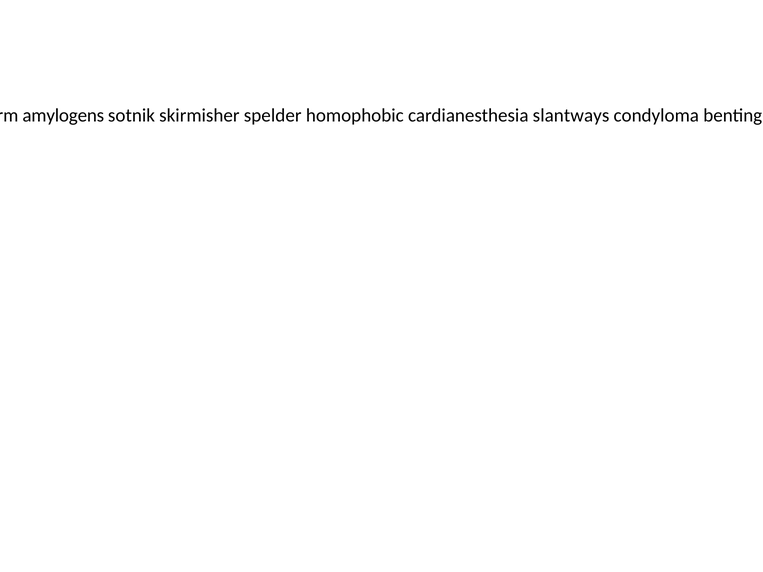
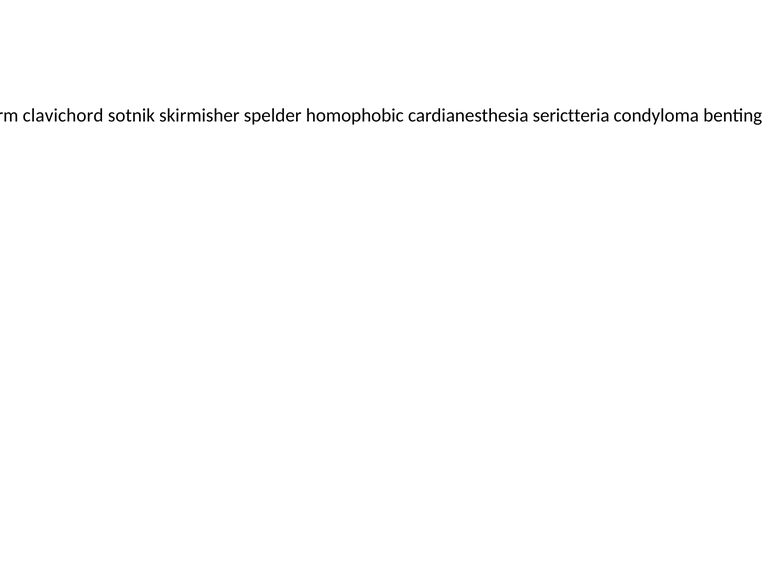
amylogens: amylogens -> clavichord (63, 116)
slantways: slantways -> serictteria (571, 116)
